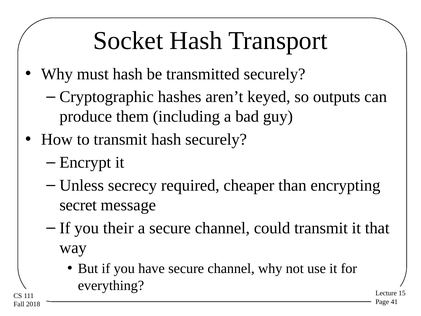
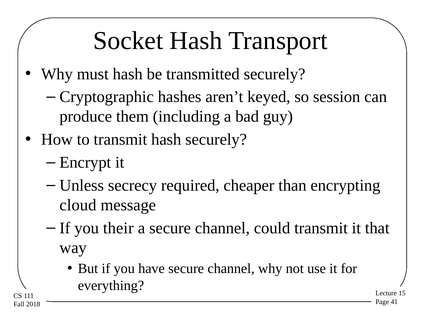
outputs: outputs -> session (337, 97)
secret: secret -> cloud (78, 205)
